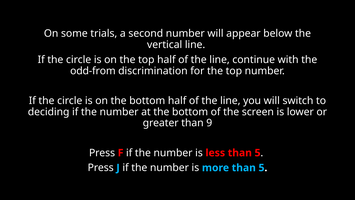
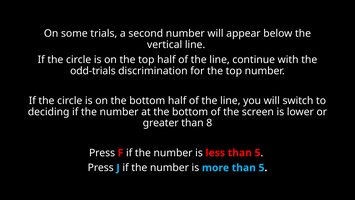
odd-from: odd-from -> odd-trials (93, 71)
9: 9 -> 8 (209, 123)
